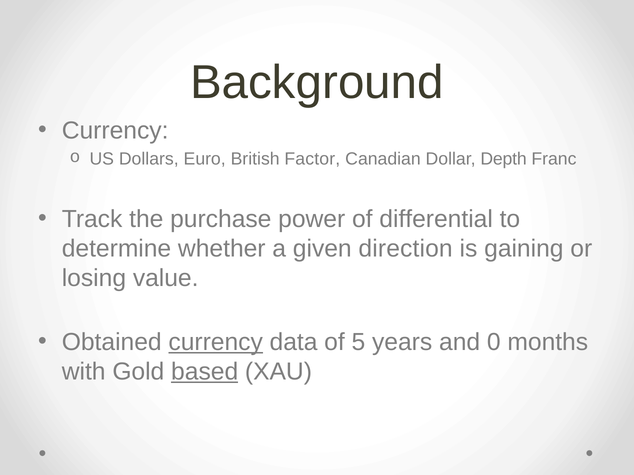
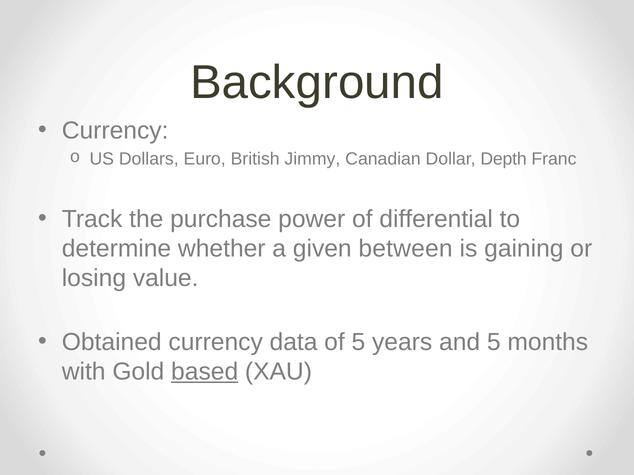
Factor: Factor -> Jimmy (312, 159)
direction: direction -> between (406, 249)
currency underline: present -> none (216, 342)
and 0: 0 -> 5 (494, 342)
